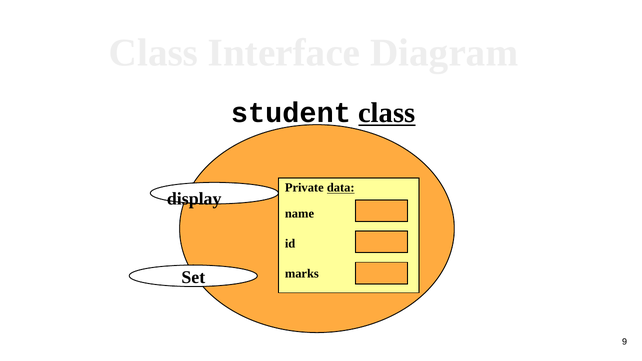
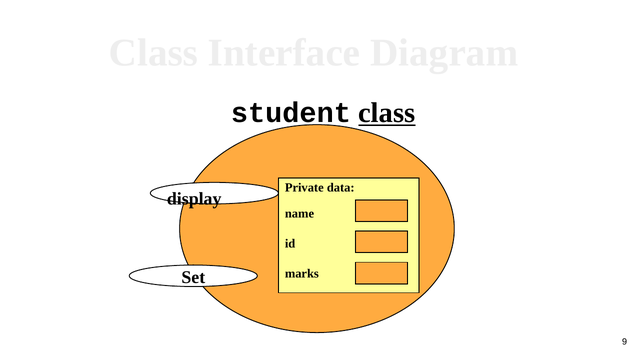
data underline: present -> none (341, 188)
